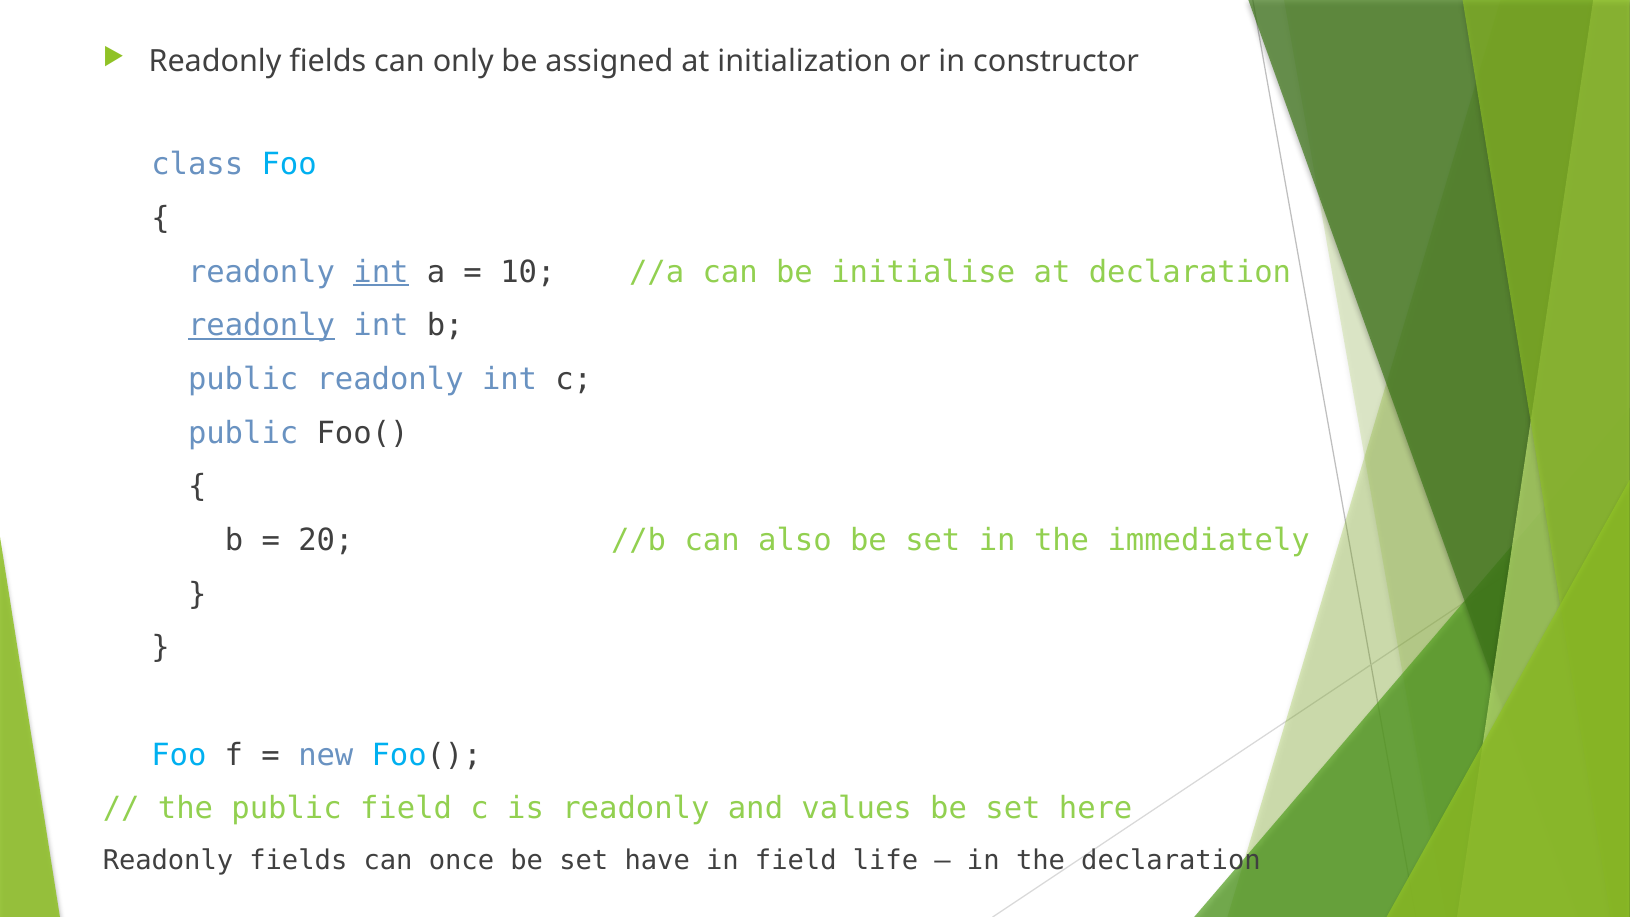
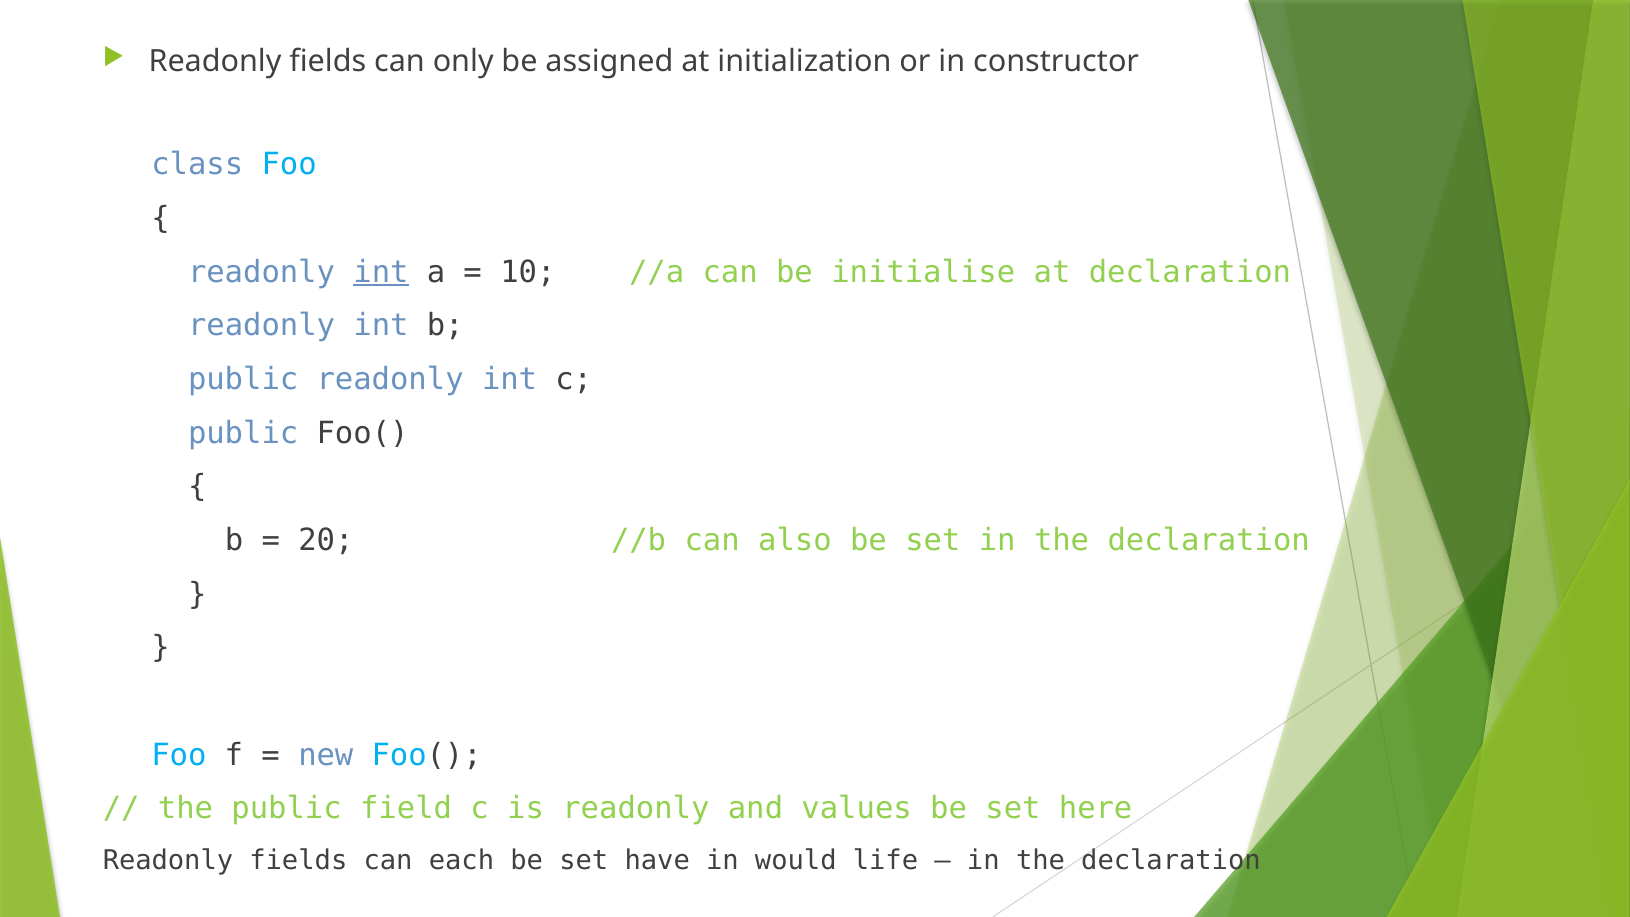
readonly underline: present -> none (262, 326)
set in the immediately: immediately -> declaration (1209, 540)
once: once -> each (461, 860)
in field: field -> would (796, 860)
